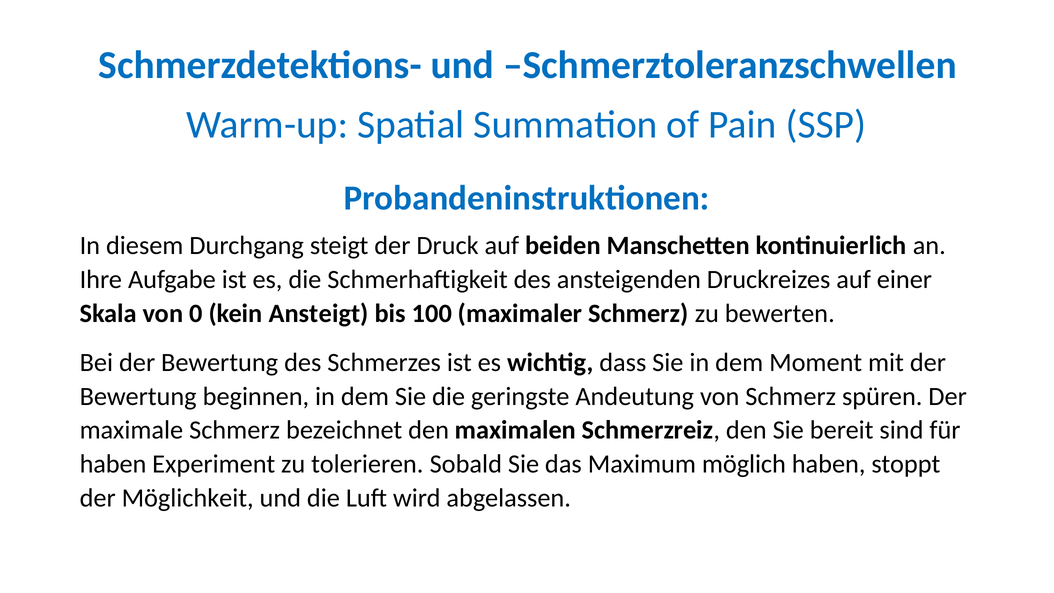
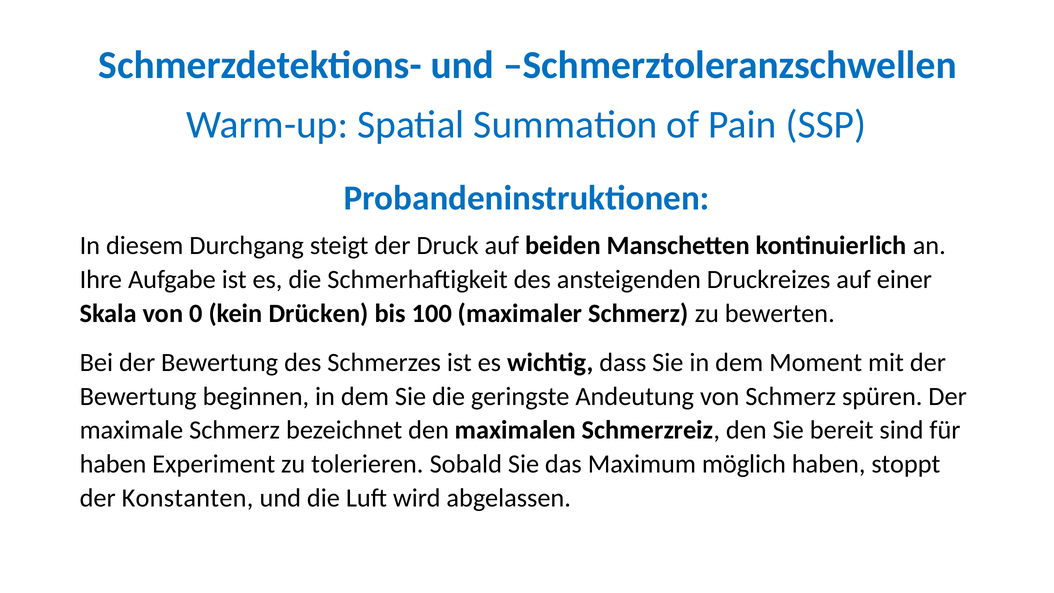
Ansteigt: Ansteigt -> Drücken (319, 313)
Möglichkeit: Möglichkeit -> Konstanten (188, 498)
